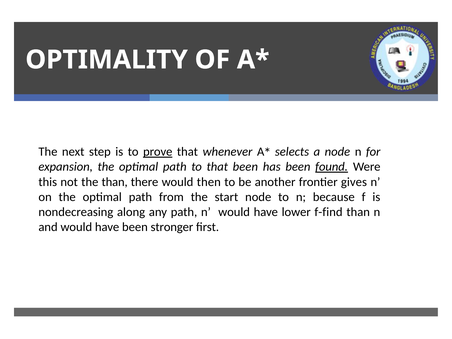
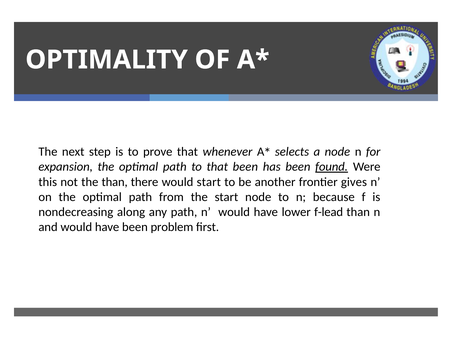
prove underline: present -> none (158, 152)
would then: then -> start (209, 182)
f-find: f-find -> f-lead (329, 212)
stronger: stronger -> problem (172, 227)
